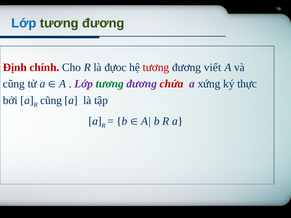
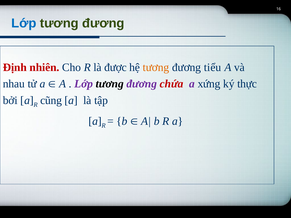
chính: chính -> nhiên (44, 67)
đựoc: đựoc -> được (115, 67)
tương colour: red -> orange (156, 67)
viết: viết -> tiểu (213, 67)
cũng: cũng -> nhau (14, 84)
tương colour: green -> black (110, 84)
